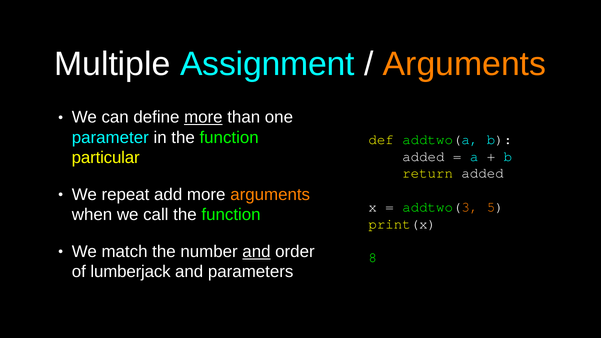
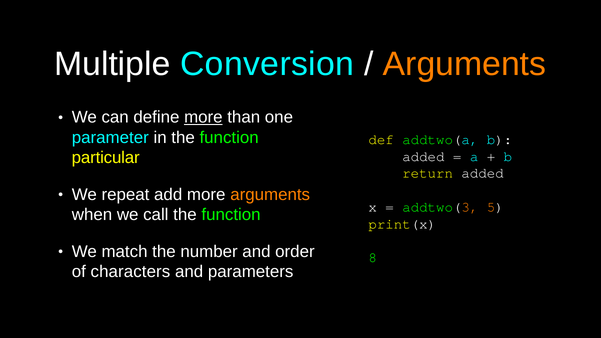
Assignment: Assignment -> Conversion (267, 64)
and underline: present -> none (256, 252)
lumberjack: lumberjack -> characters (130, 272)
